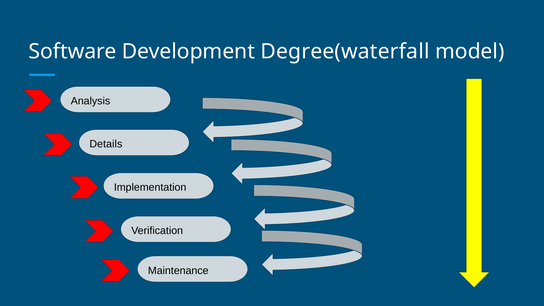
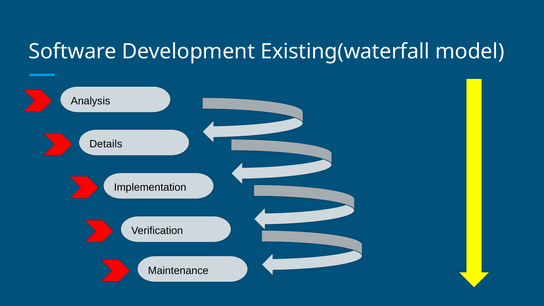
Degree(waterfall: Degree(waterfall -> Existing(waterfall (345, 51)
